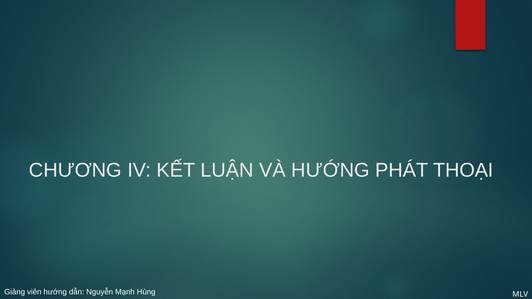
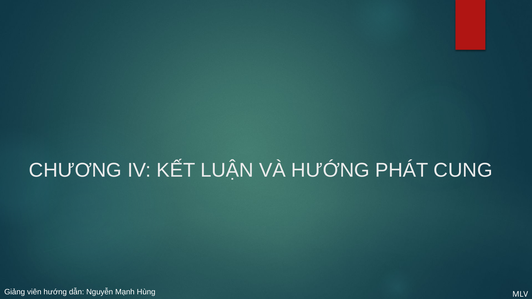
THOẠI: THOẠI -> CUNG (463, 170)
